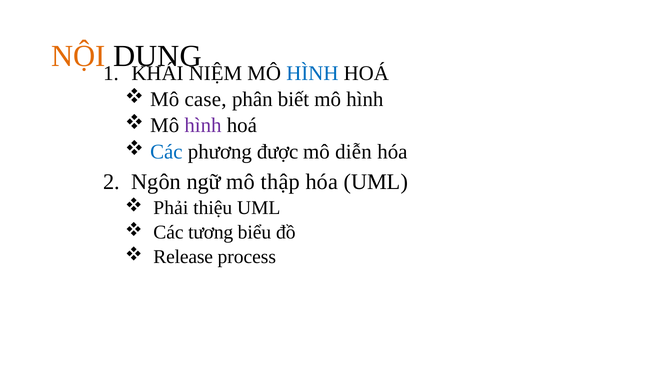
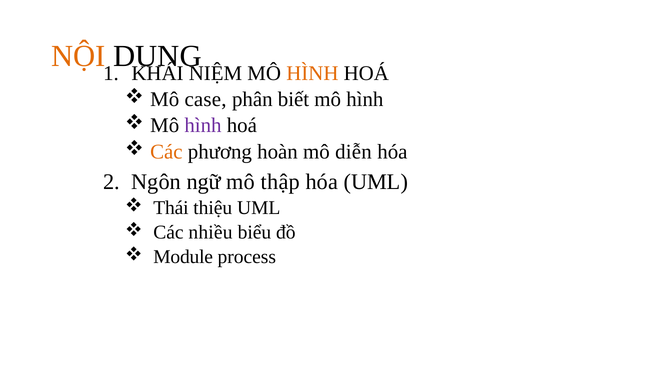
HÌNH colour: blue -> orange (312, 74)
Các colour: blue -> orange (166, 152)
được: được -> hoàn (277, 152)
Phải: Phải -> Thái (171, 208)
tương: tương -> nhiều (211, 233)
Release: Release -> Module (183, 257)
